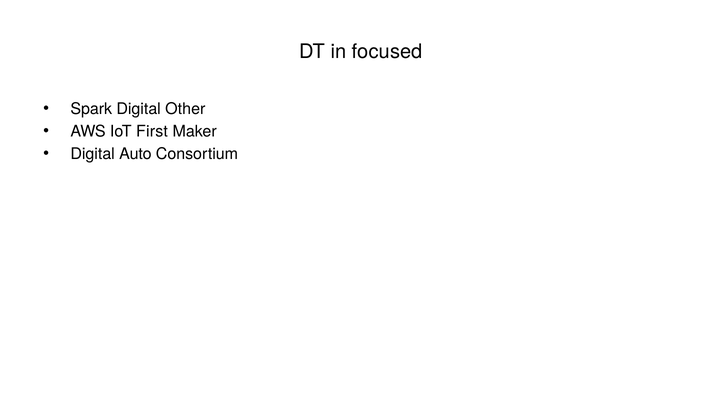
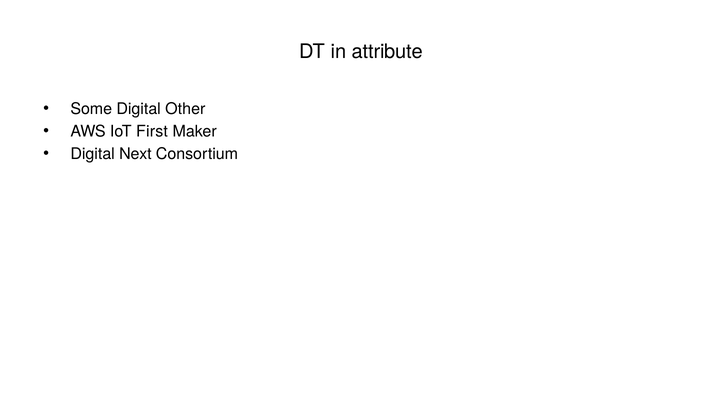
focused: focused -> attribute (387, 51)
Spark: Spark -> Some (91, 109)
Auto: Auto -> Next (135, 154)
